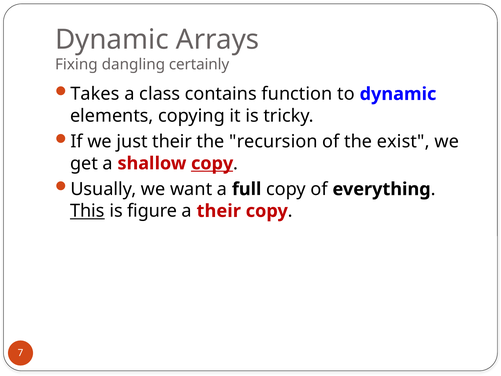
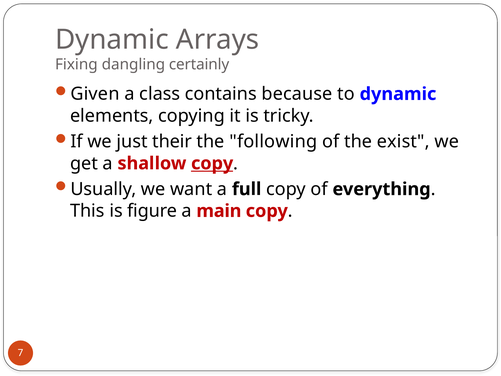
Takes: Takes -> Given (95, 94)
function: function -> because (297, 94)
recursion: recursion -> following (273, 142)
This underline: present -> none (87, 211)
a their: their -> main (219, 211)
